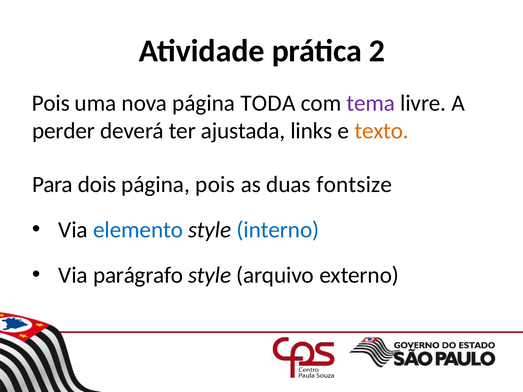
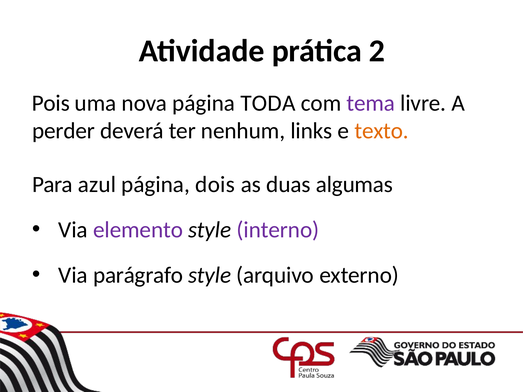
ajustada: ajustada -> nenhum (243, 131)
dois: dois -> azul (97, 185)
página pois: pois -> dois (215, 185)
fontsize: fontsize -> algumas (354, 185)
elemento colour: blue -> purple (138, 230)
interno colour: blue -> purple (278, 230)
